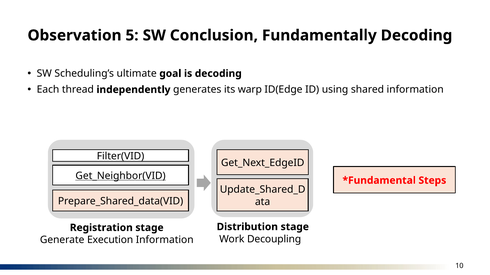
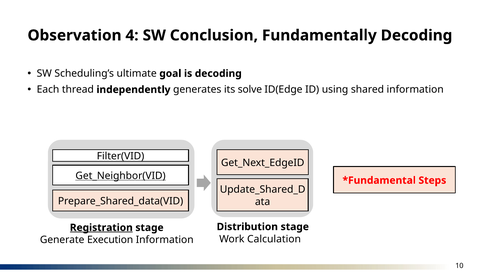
5: 5 -> 4 (132, 35)
warp: warp -> solve (250, 90)
Registration underline: none -> present (101, 228)
Decoupling: Decoupling -> Calculation (274, 240)
